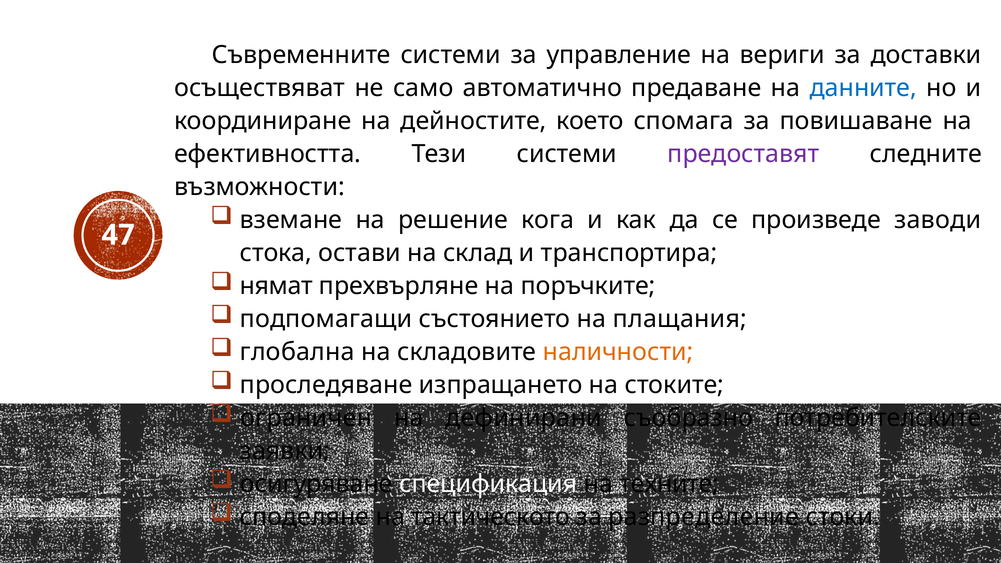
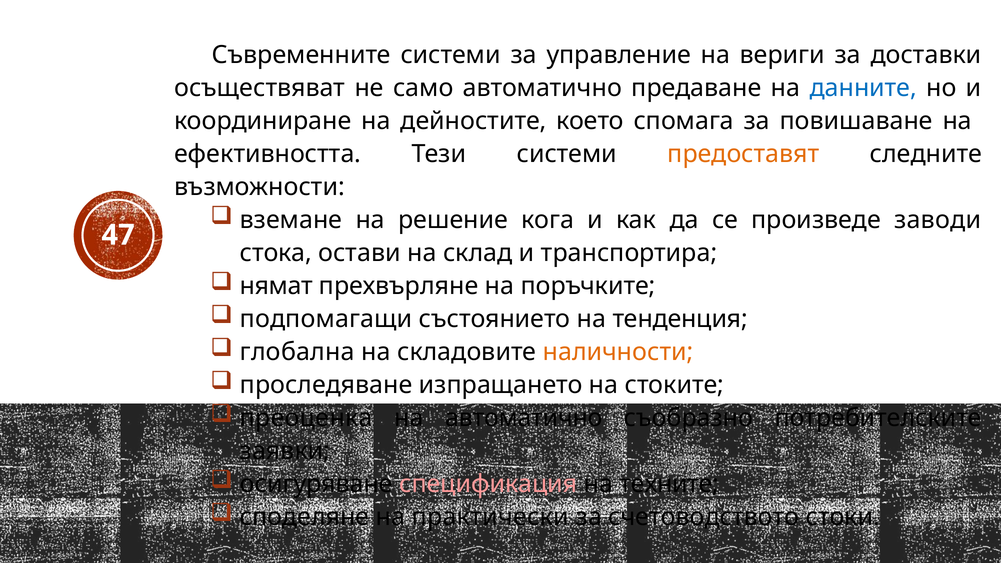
предоставят colour: purple -> orange (743, 154)
плащания: плащания -> тенденция (680, 319)
ограничен: ограничен -> преоценка (306, 418)
на дефинирани: дефинирани -> автоматично (524, 418)
спецификация colour: white -> pink (488, 484)
тактическото: тактическото -> практически (490, 517)
разпределение: разпределение -> счетоводството (704, 517)
